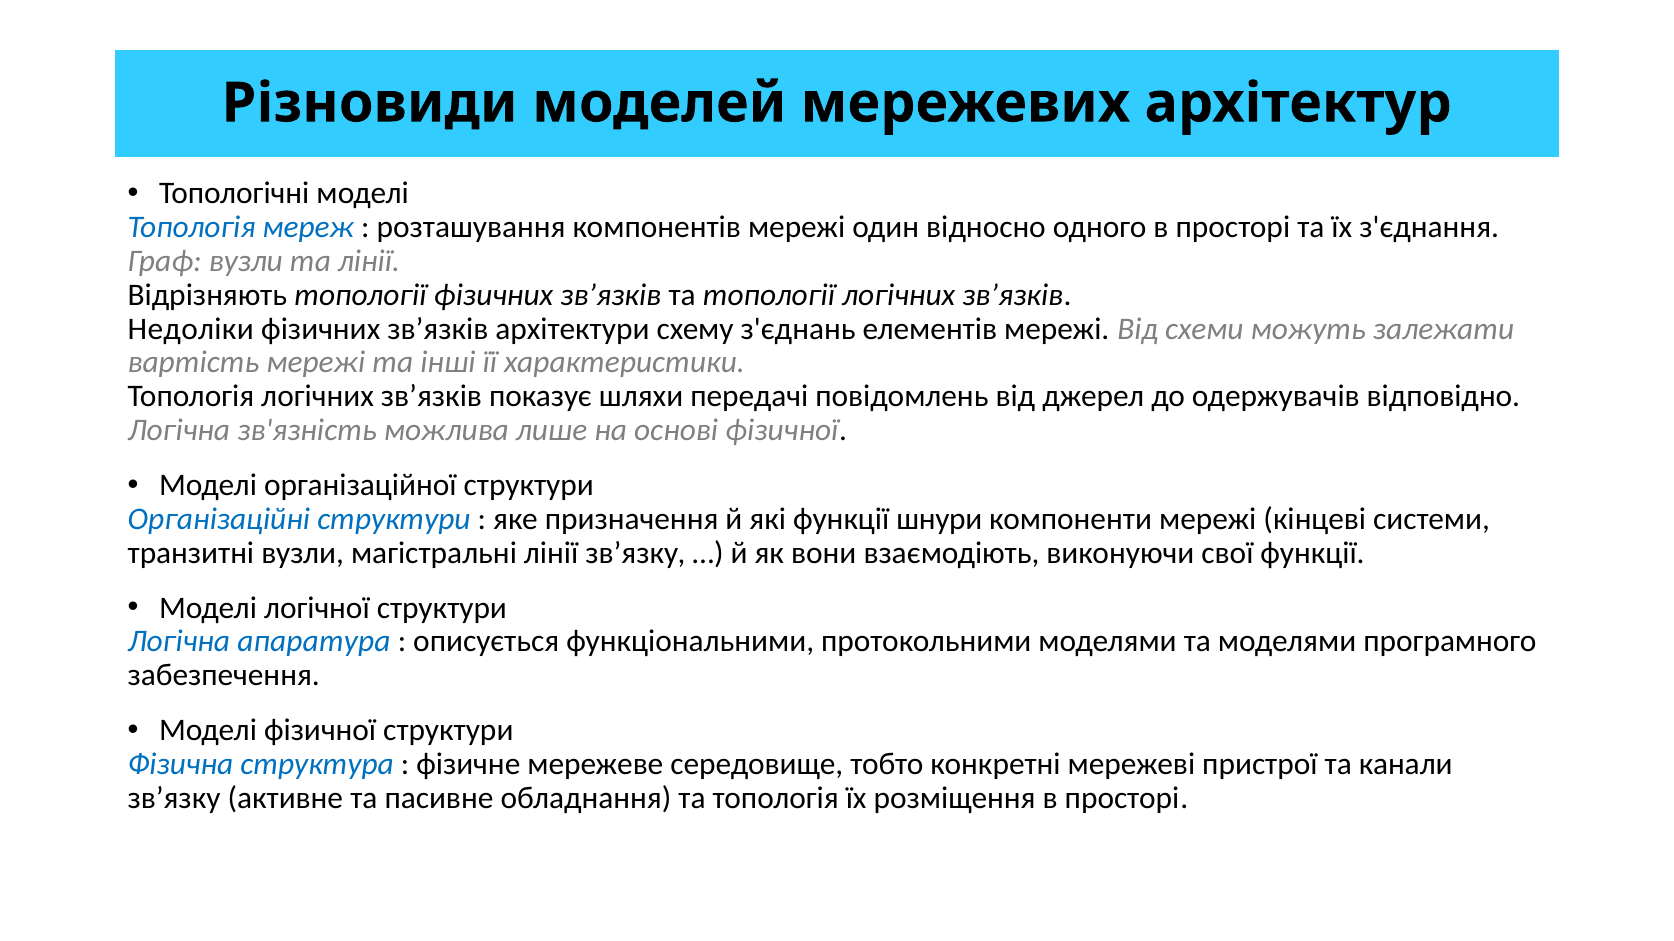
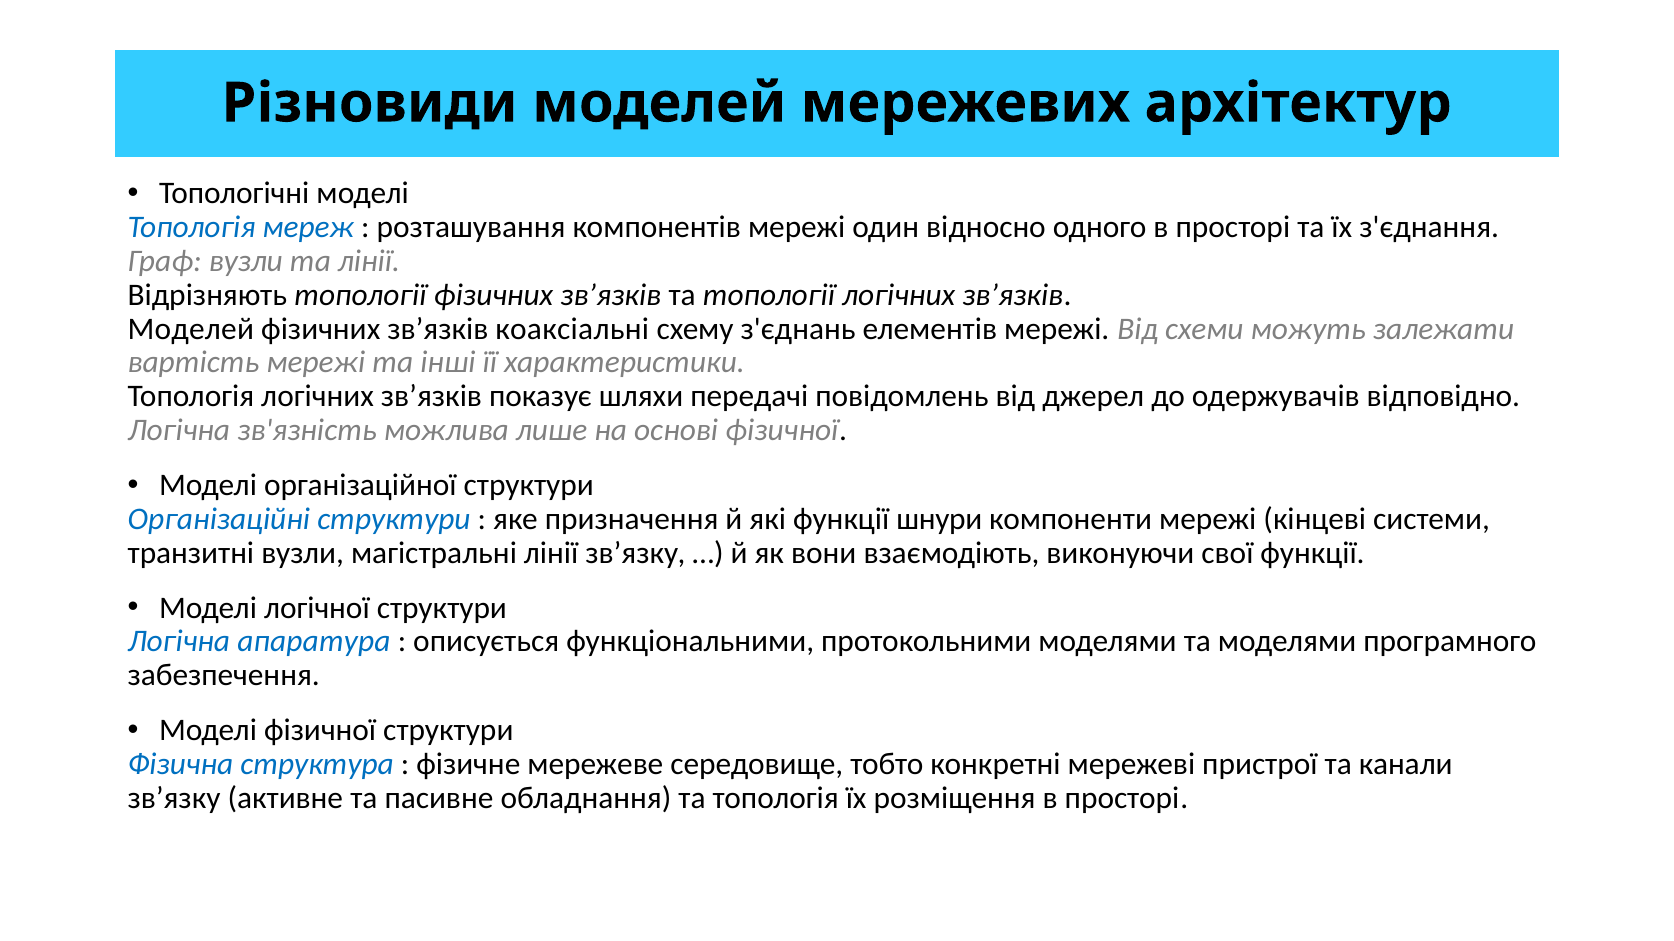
Недоліки: Недоліки -> Моделей (191, 329)
архітектури: архітектури -> коаксіальні (572, 329)
